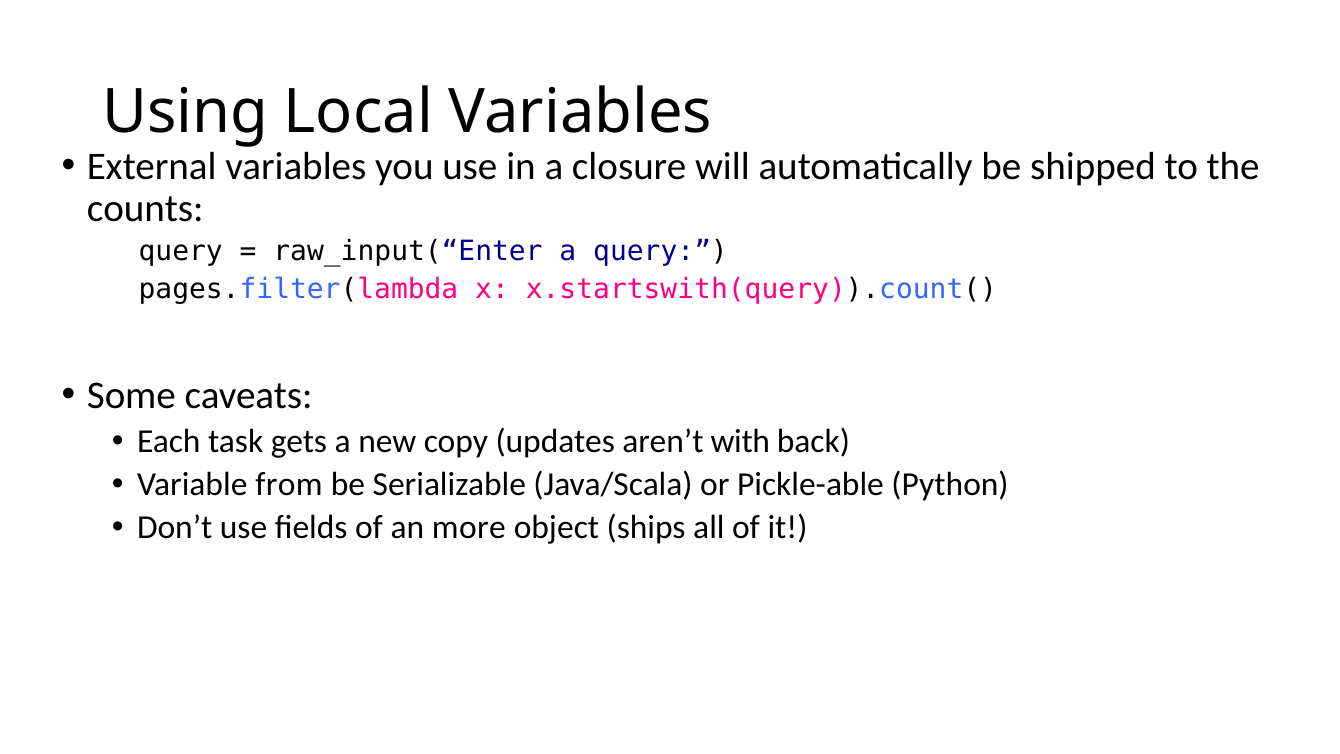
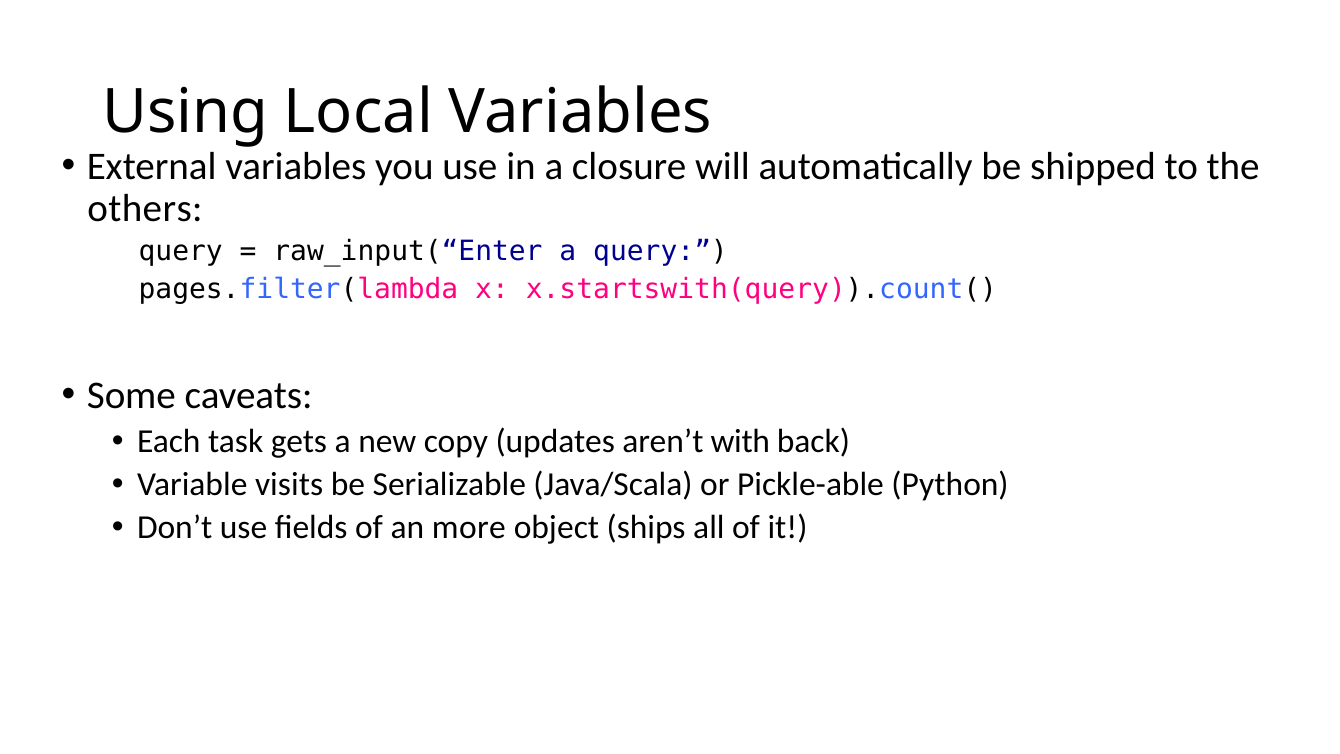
counts: counts -> others (145, 208)
from: from -> visits (289, 484)
